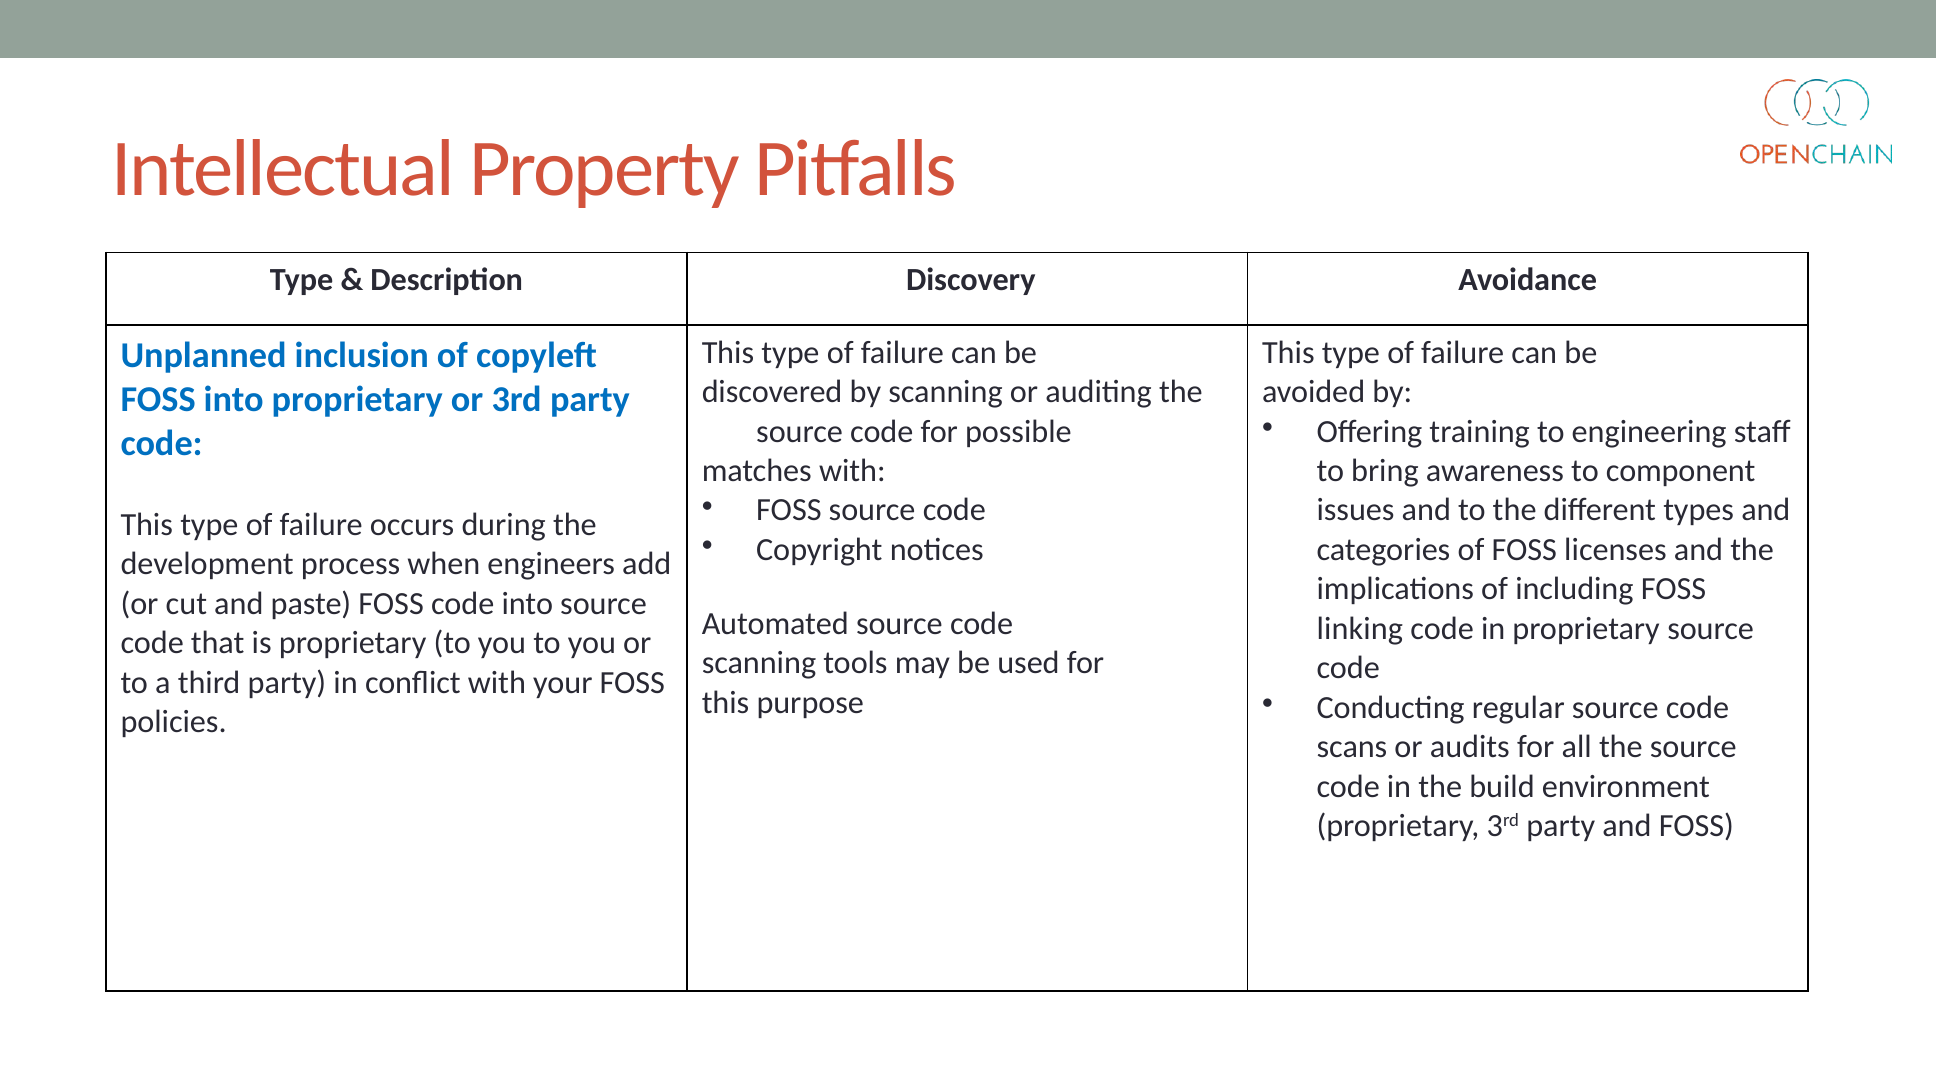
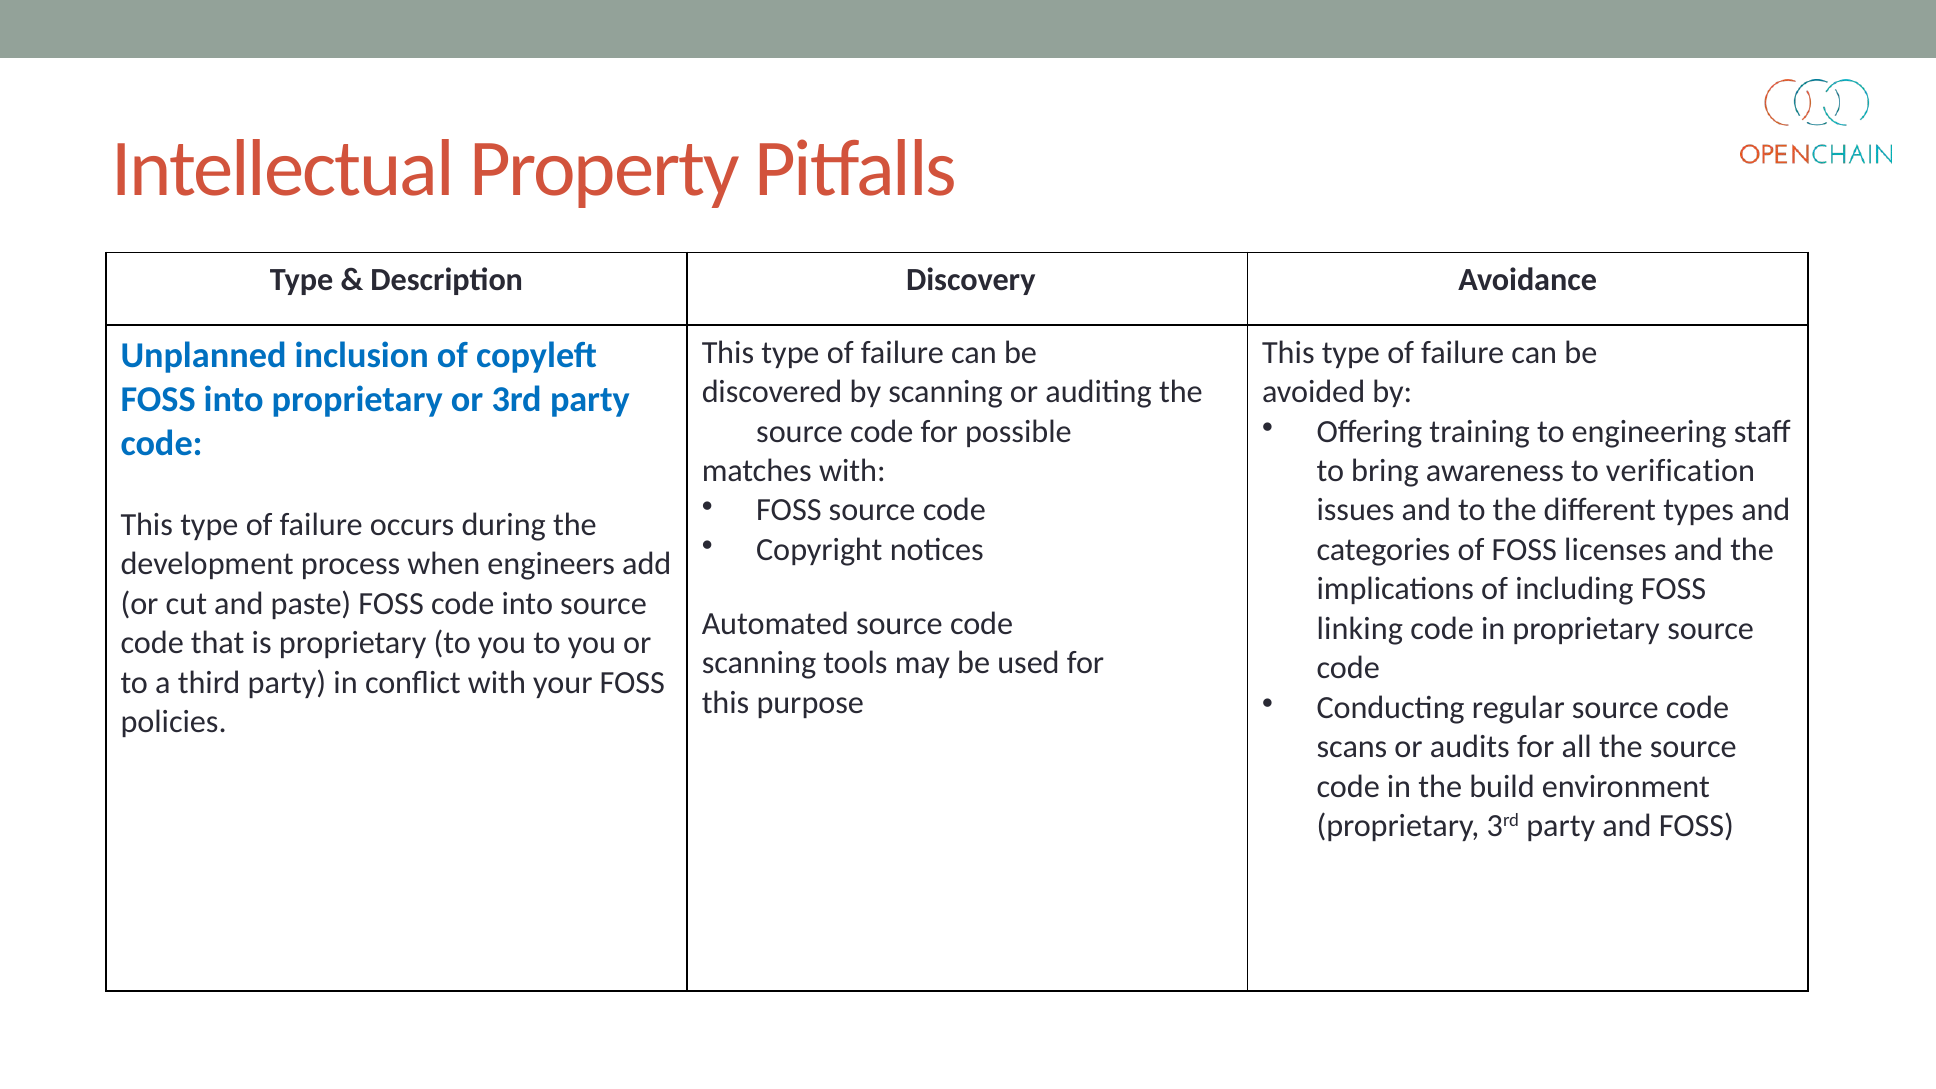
component: component -> verification (1681, 471)
